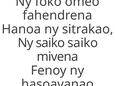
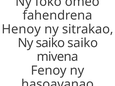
Hanoa: Hanoa -> Henoy (21, 29)
